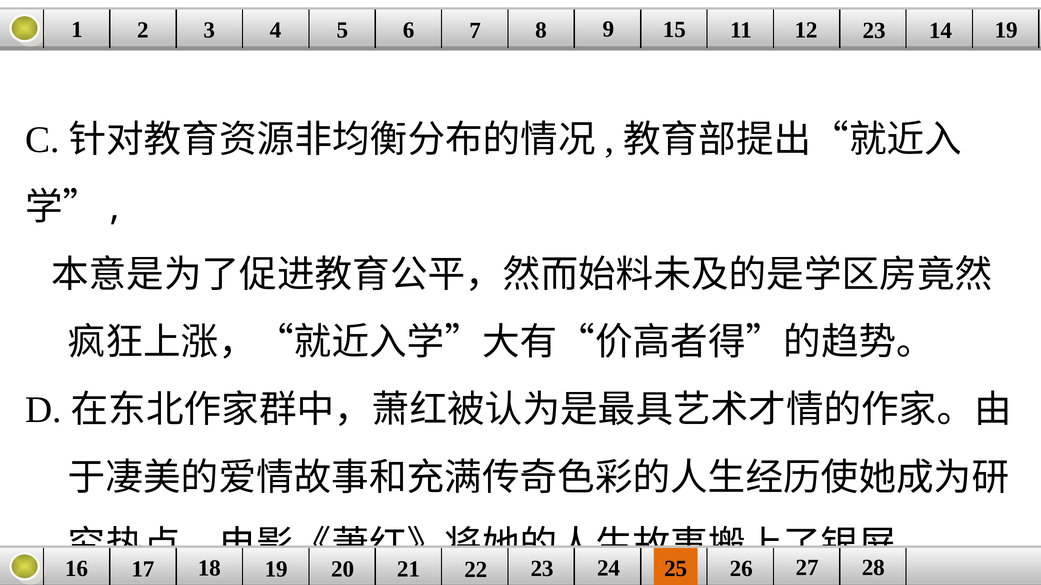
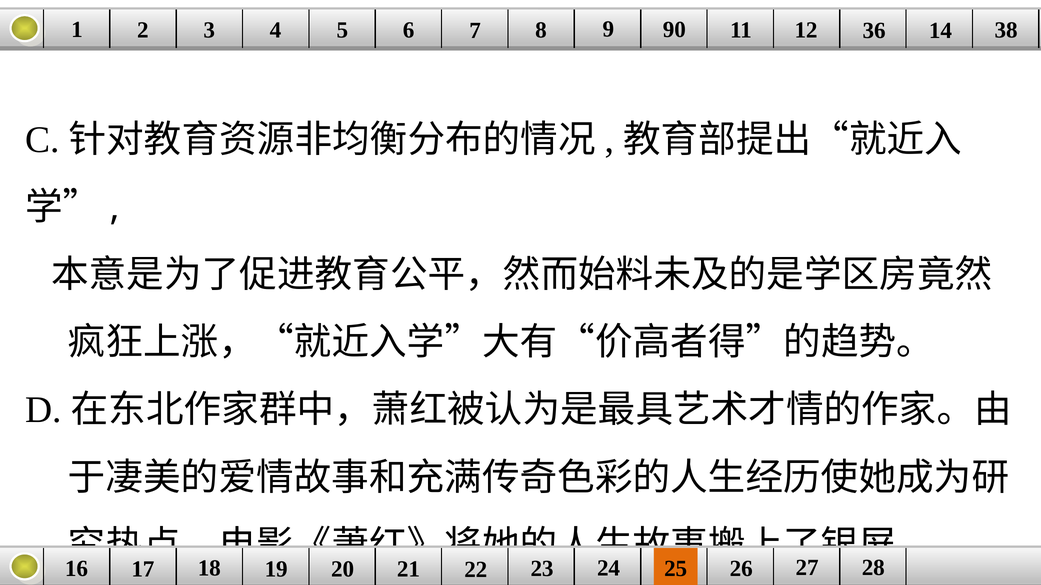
15: 15 -> 90 (674, 30)
12 23: 23 -> 36 (874, 31)
14 19: 19 -> 38 (1006, 30)
